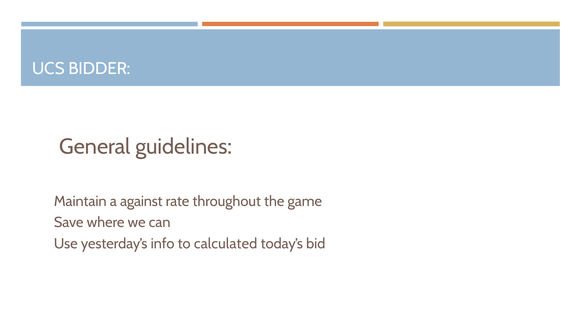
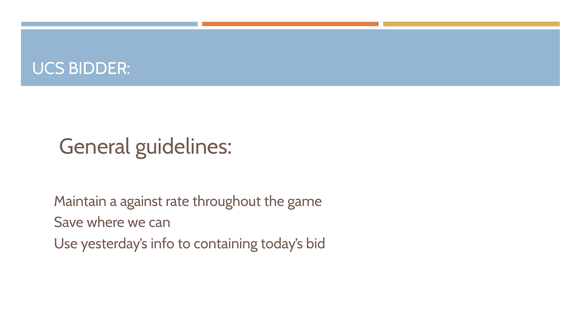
calculated: calculated -> containing (226, 243)
